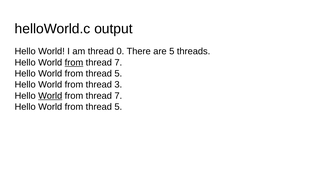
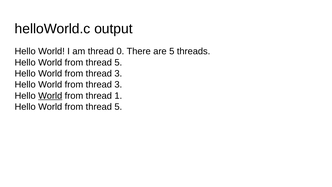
from underline: present -> none (74, 62)
7: 7 -> 5 (118, 62)
5: 5 -> 3 (118, 73)
7: 7 -> 1 (118, 96)
